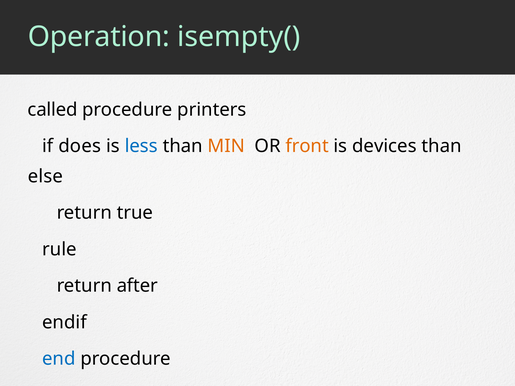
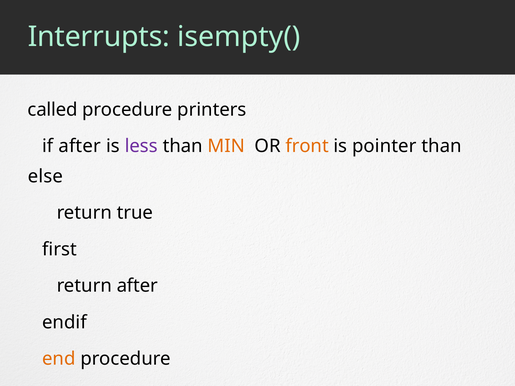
Operation: Operation -> Interrupts (99, 37)
if does: does -> after (80, 146)
less colour: blue -> purple (141, 146)
devices: devices -> pointer (384, 146)
rule: rule -> first (59, 249)
end colour: blue -> orange (59, 359)
